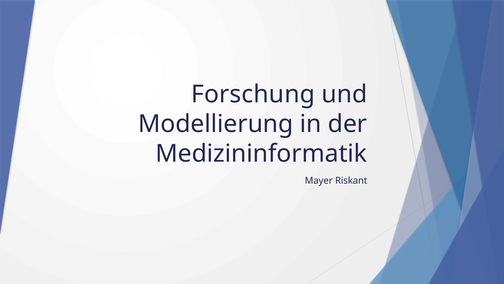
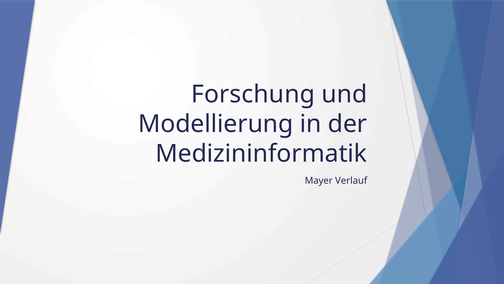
Riskant: Riskant -> Verlauf (351, 180)
